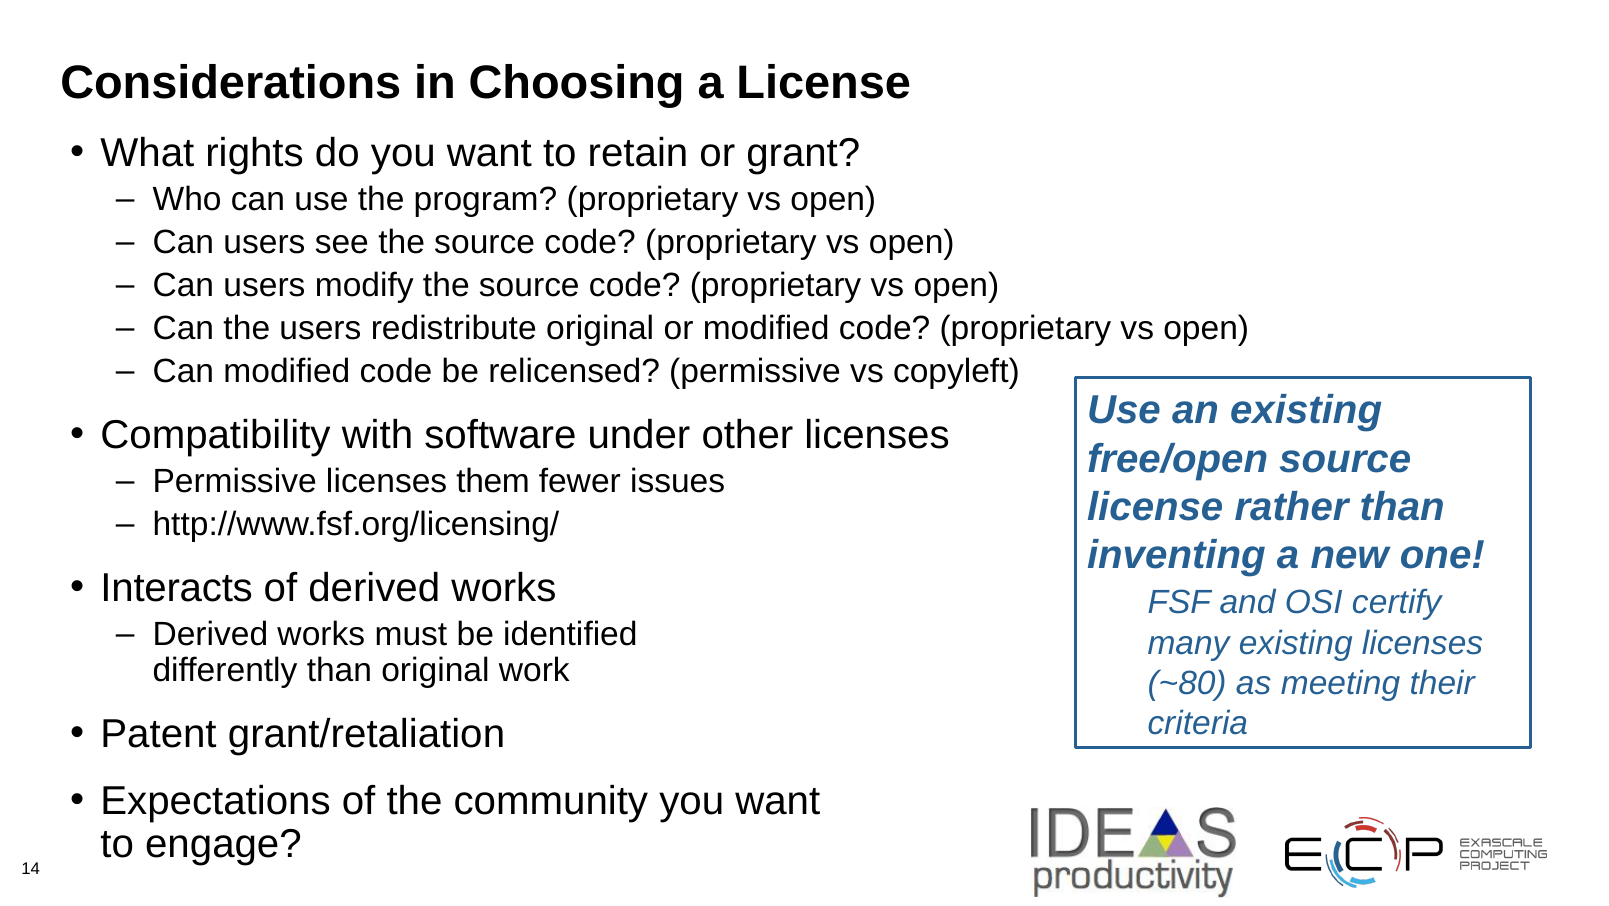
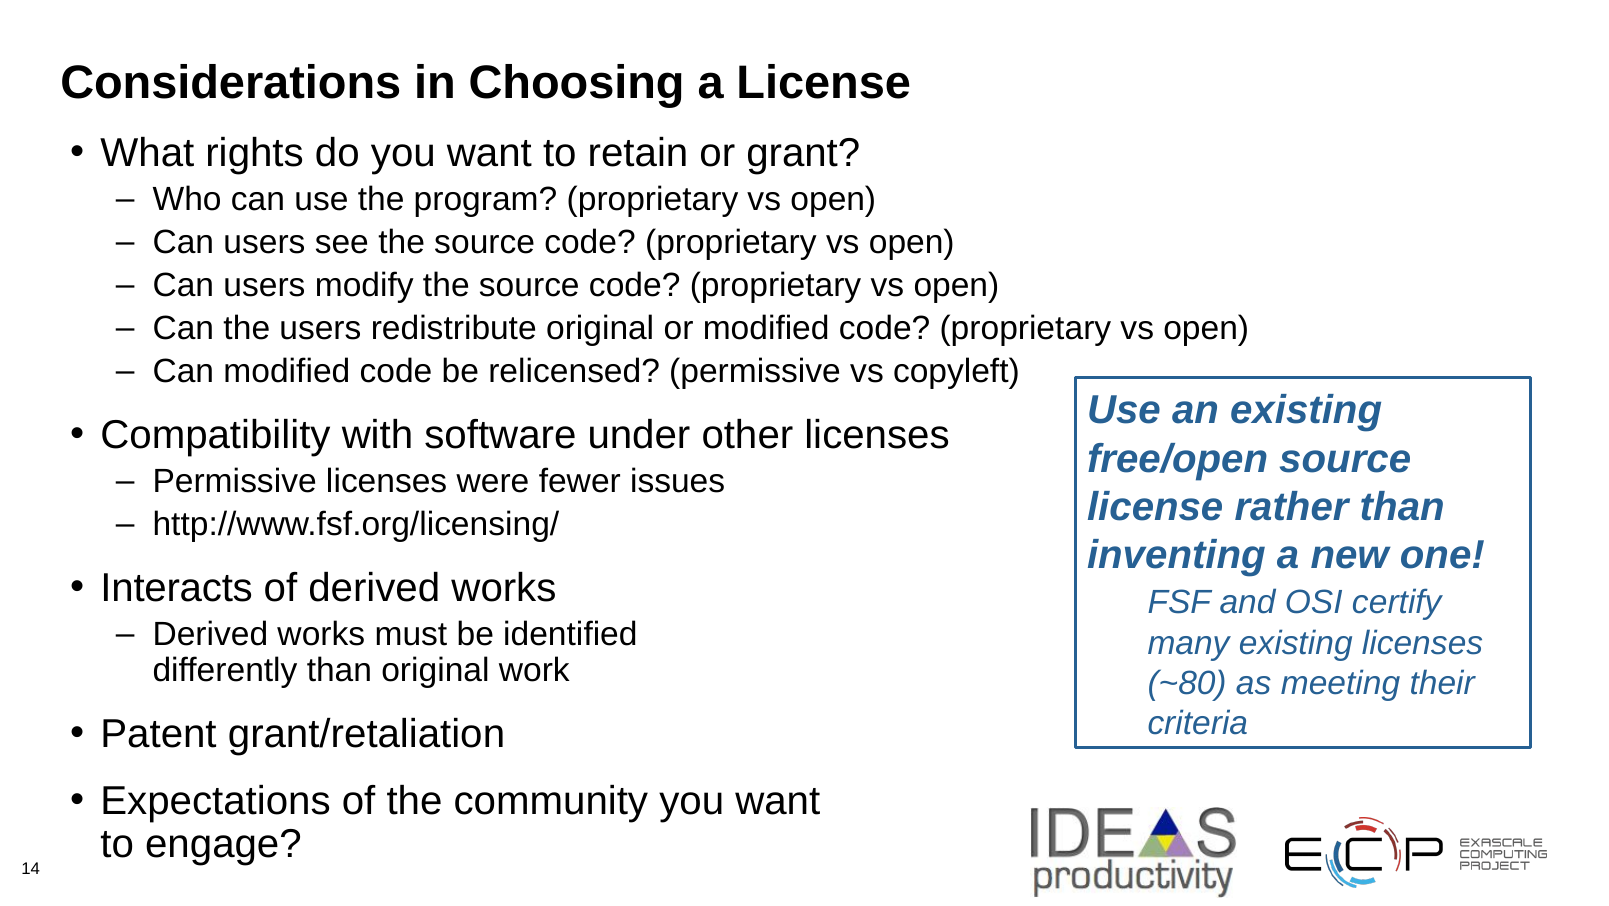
them: them -> were (493, 481)
